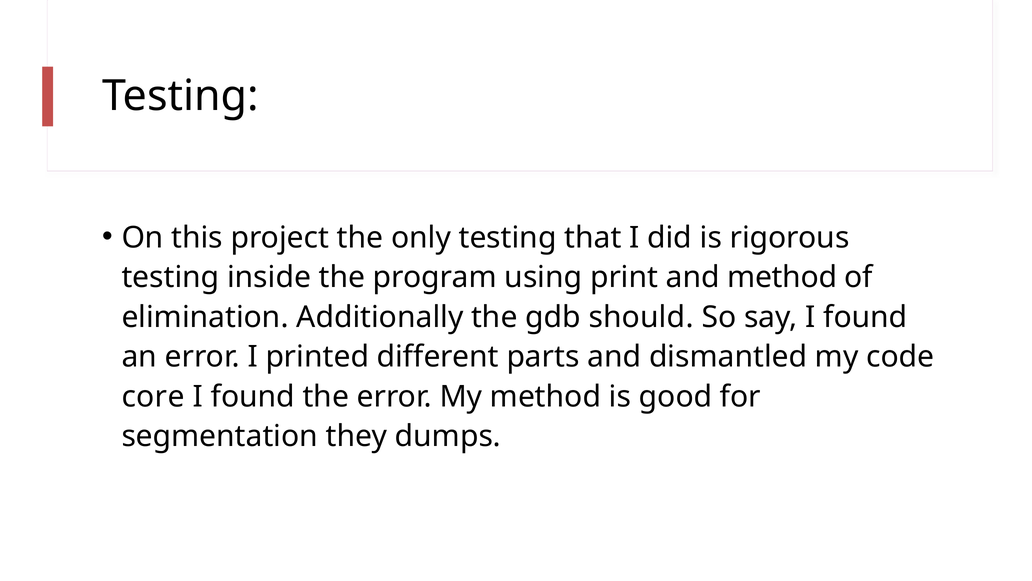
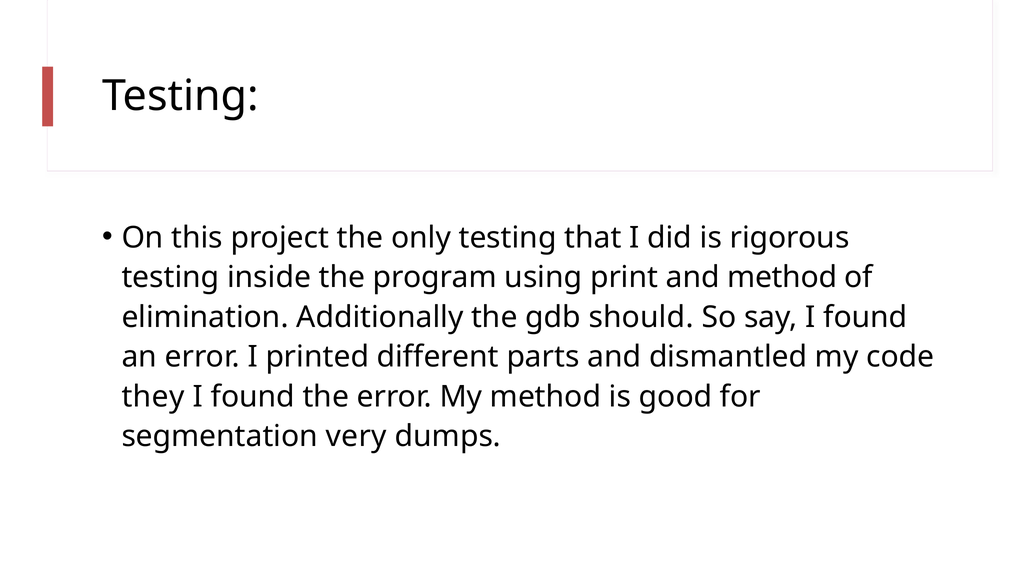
core: core -> they (153, 396)
they: they -> very (356, 436)
